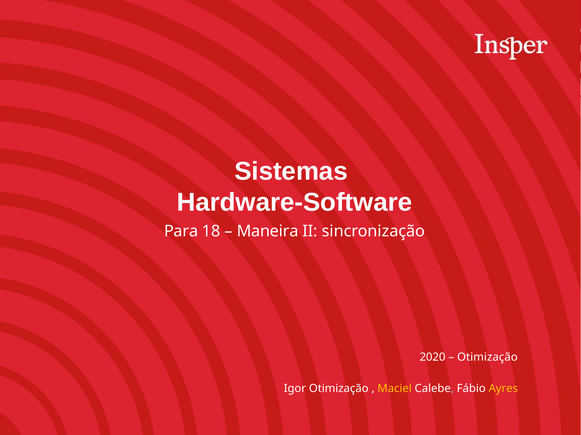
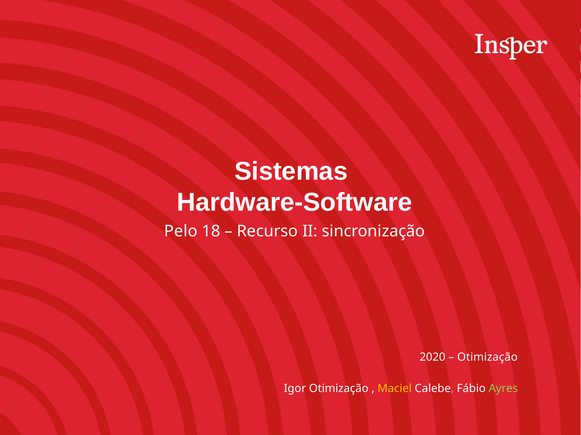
Para: Para -> Pelo (181, 232)
Maneira: Maneira -> Recurso (267, 232)
Ayres colour: yellow -> light green (503, 389)
